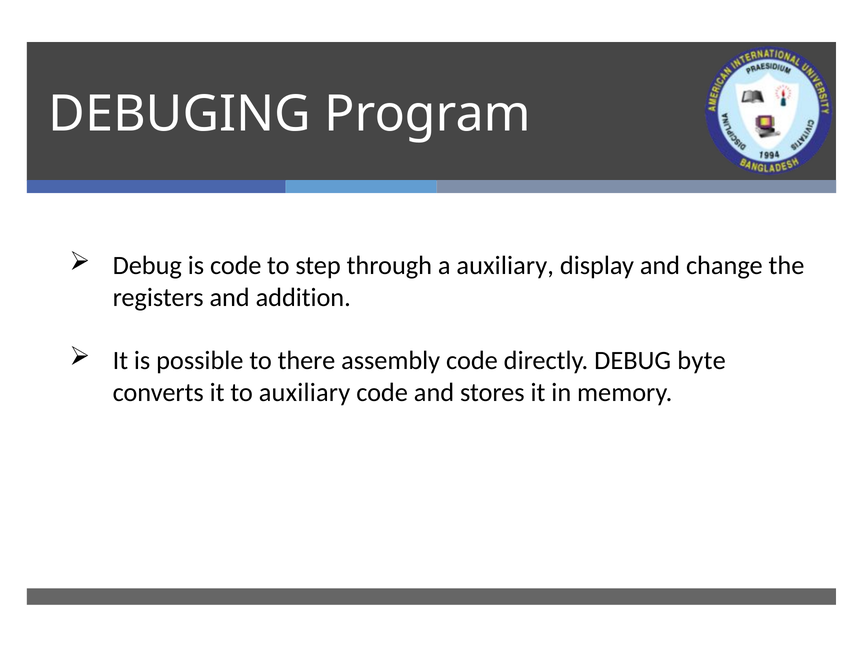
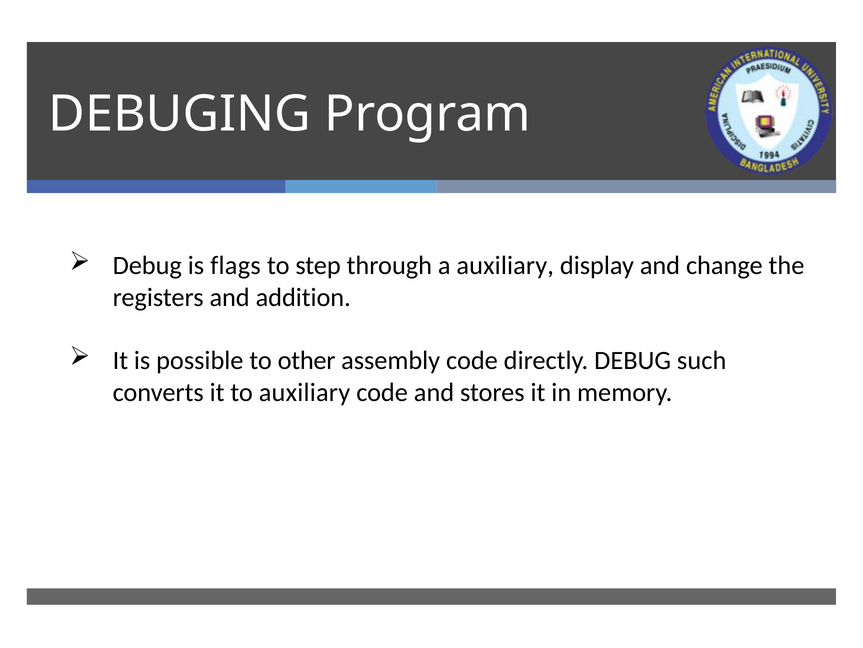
is code: code -> flags (235, 265)
there: there -> other (307, 360)
byte: byte -> such (702, 360)
